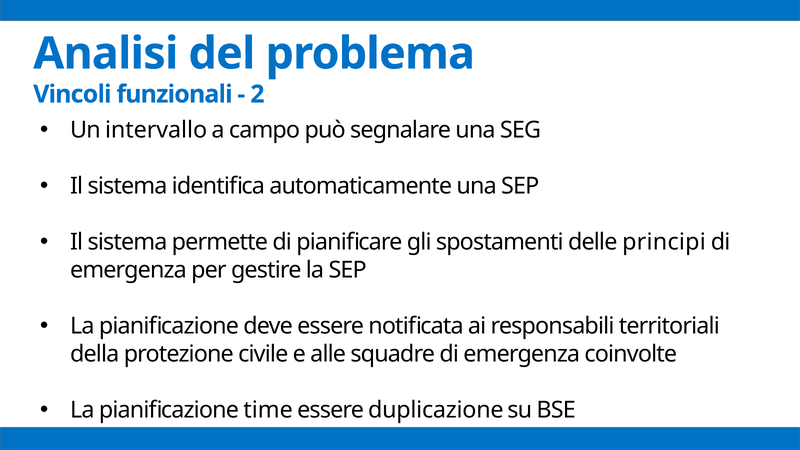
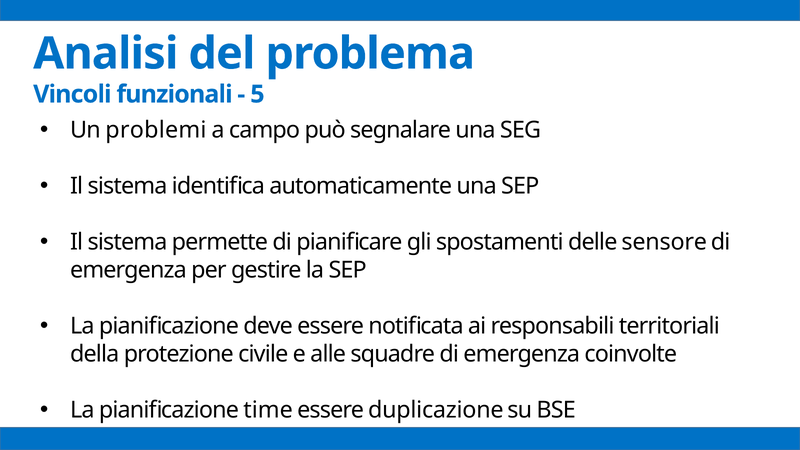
2: 2 -> 5 (257, 94)
intervallo: intervallo -> problemi (156, 130)
principi: principi -> sensore (664, 242)
